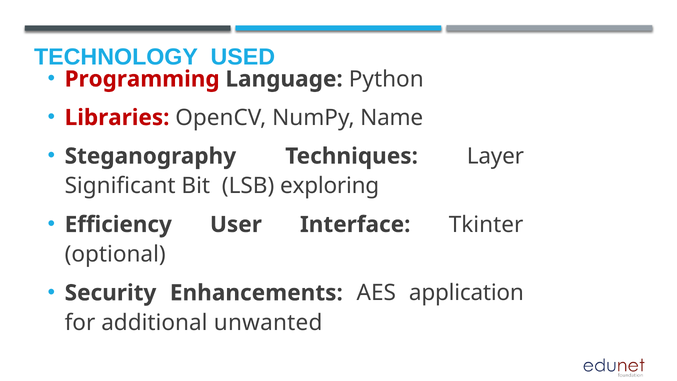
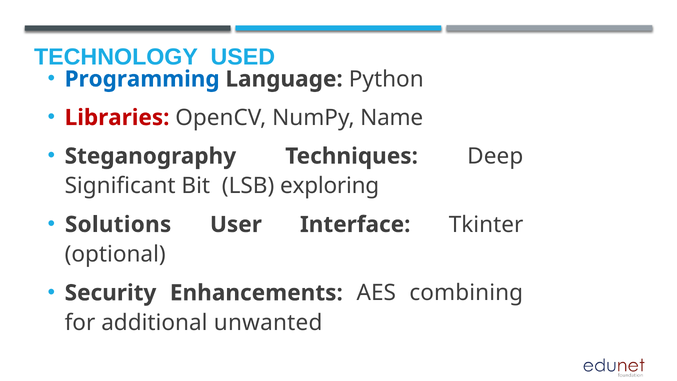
Programming colour: red -> blue (142, 79)
Layer: Layer -> Deep (495, 156)
Efficiency: Efficiency -> Solutions (118, 224)
application: application -> combining (466, 293)
